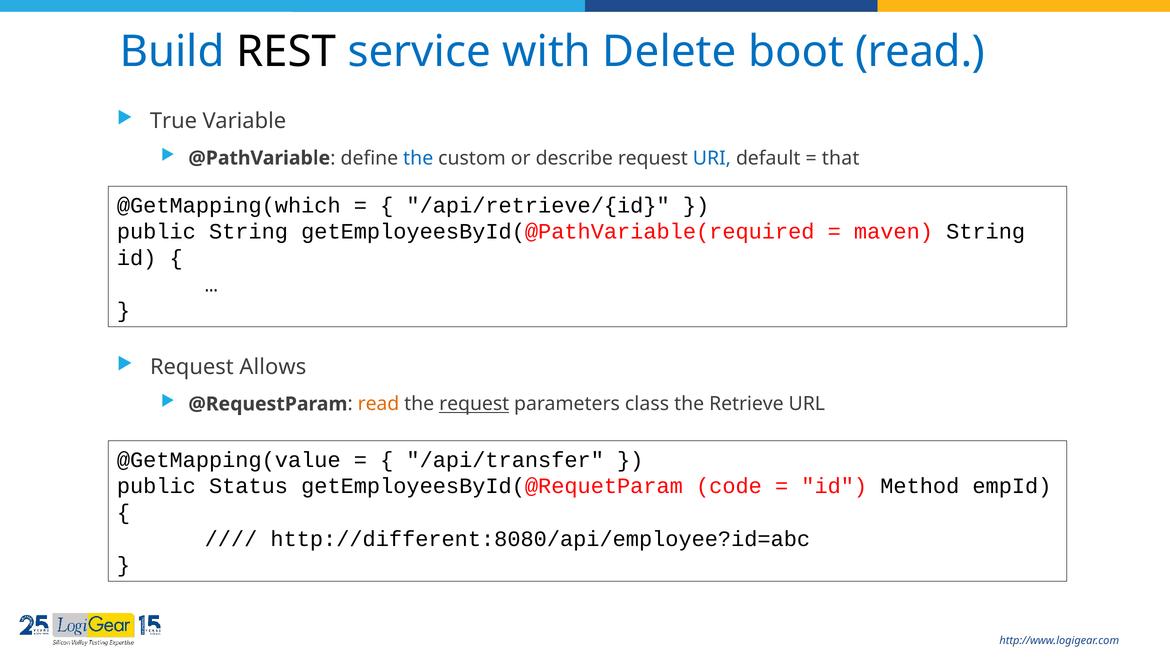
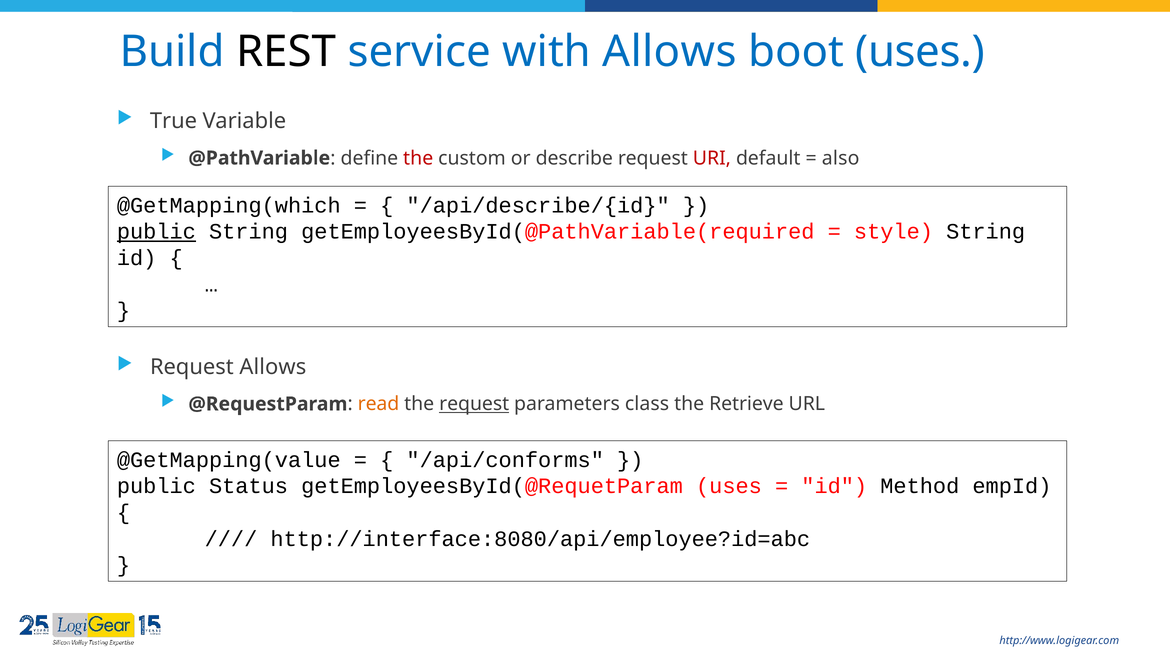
with Delete: Delete -> Allows (670, 52)
boot read: read -> uses (920, 52)
the colour: blue -> red (418, 158)
URI colour: blue -> red (712, 158)
that: that -> also (841, 158)
/api/retrieve/{id: /api/retrieve/{id -> /api/describe/{id (538, 205)
public underline: none -> present (156, 232)
maven: maven -> style (893, 232)
/api/transfer: /api/transfer -> /api/conforms (505, 460)
getEmployeesById(@RequetParam code: code -> uses (729, 486)
http://different:8080/api/employee?id=abc: http://different:8080/api/employee?id=abc -> http://interface:8080/api/employee?id=abc (540, 539)
